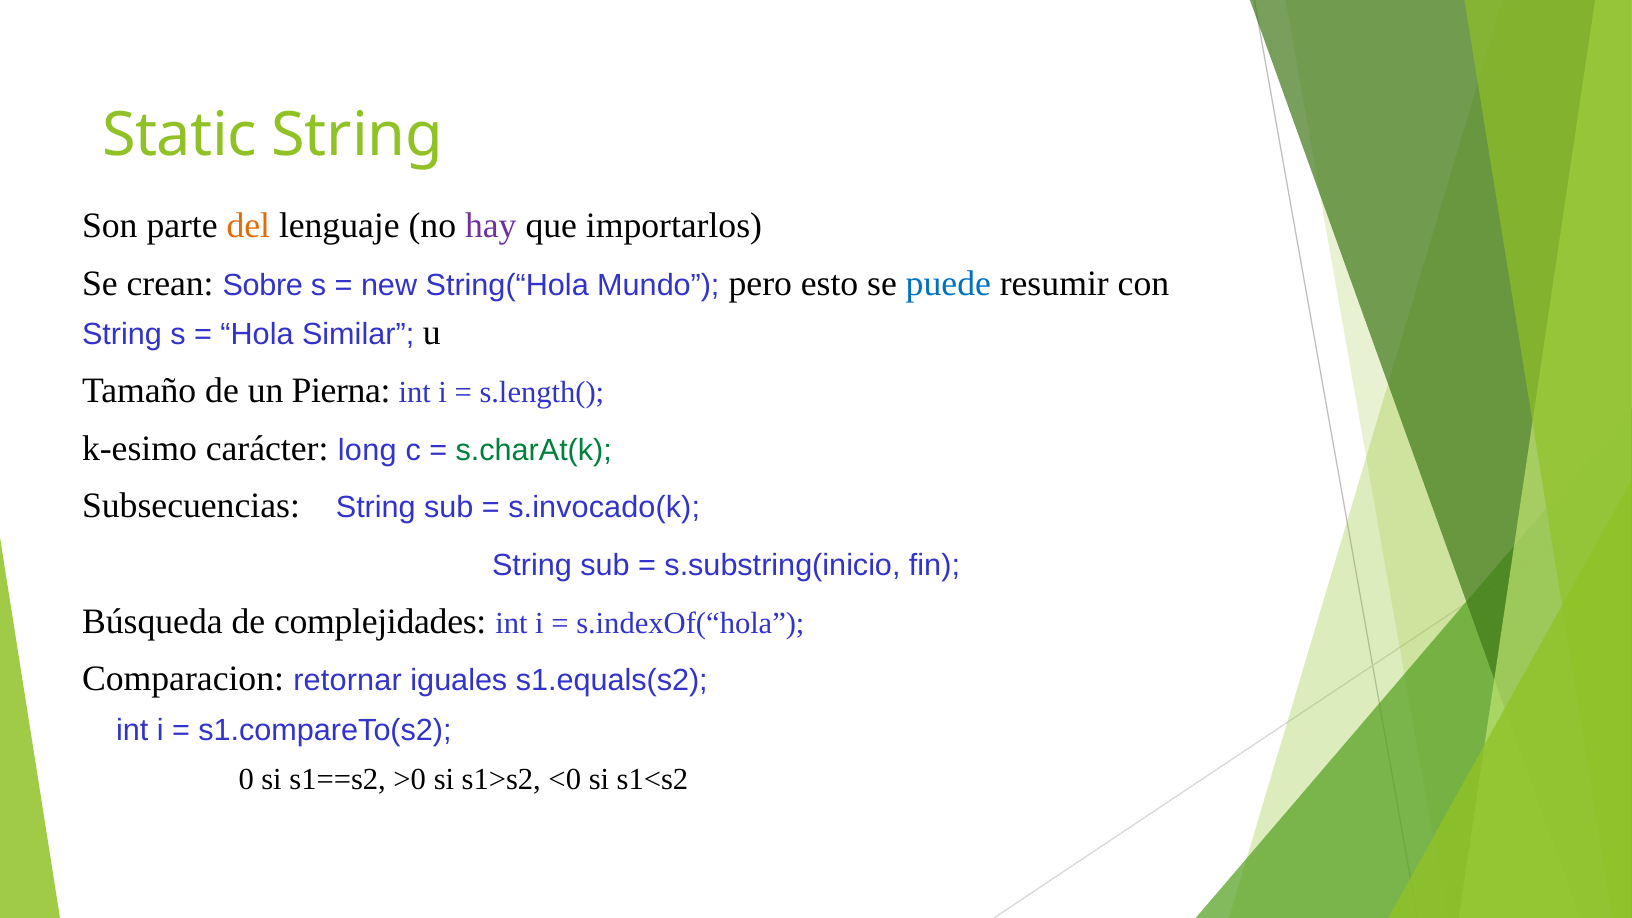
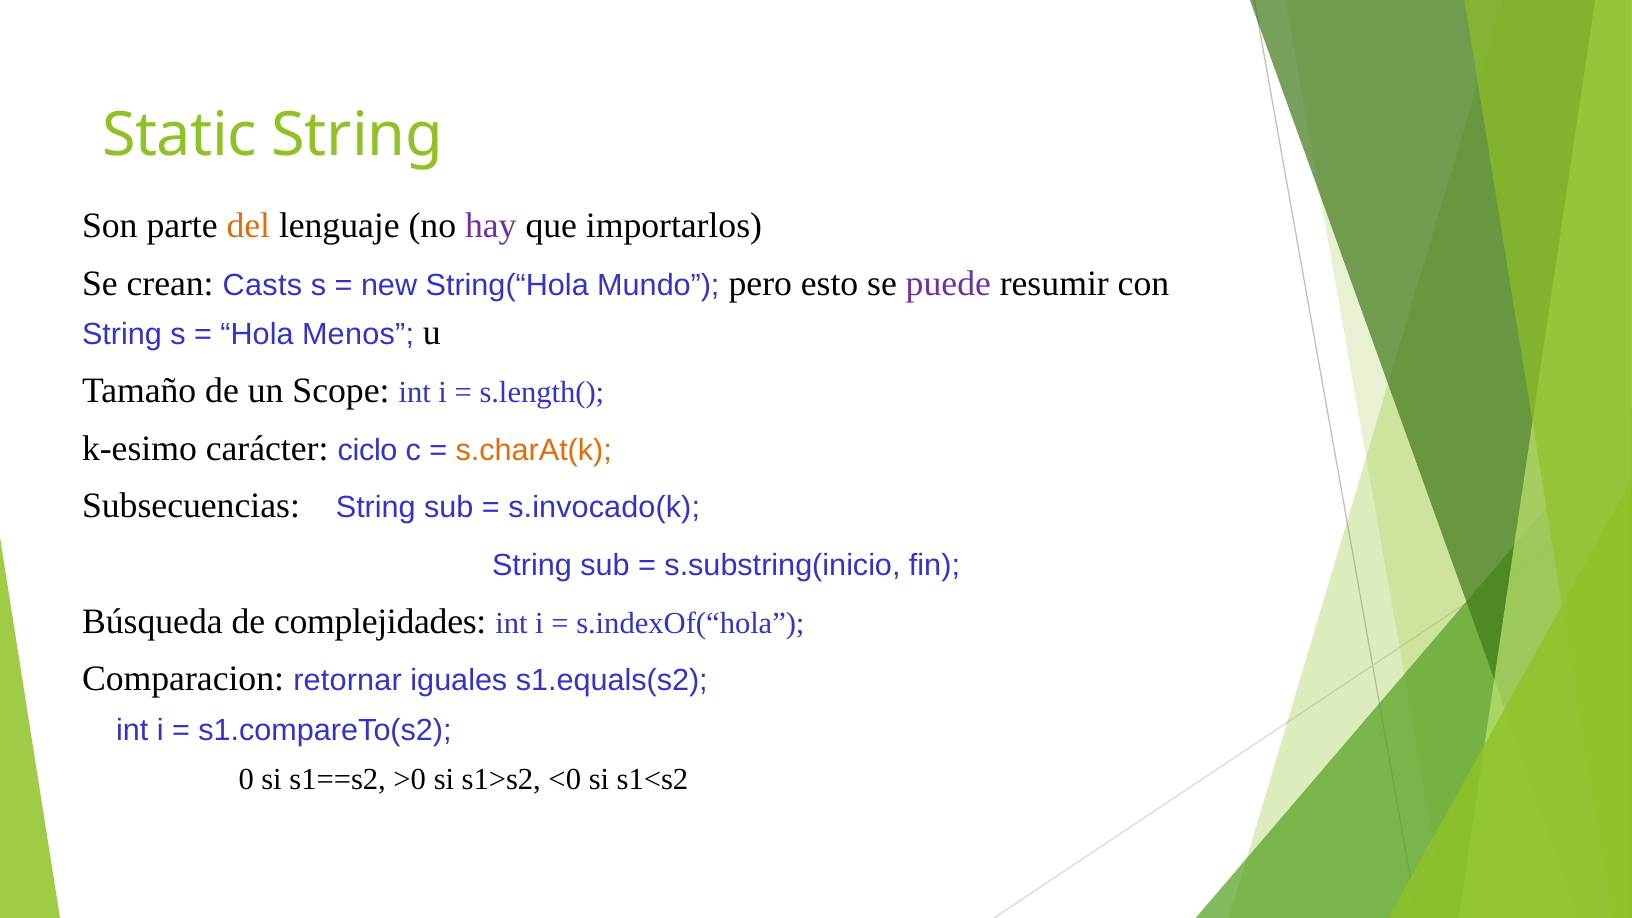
Sobre: Sobre -> Casts (262, 285)
puede colour: blue -> purple (948, 284)
Similar: Similar -> Menos (358, 334)
Pierna: Pierna -> Scope (341, 390)
long: long -> ciclo (368, 450)
s.charAt(k colour: green -> orange (534, 450)
